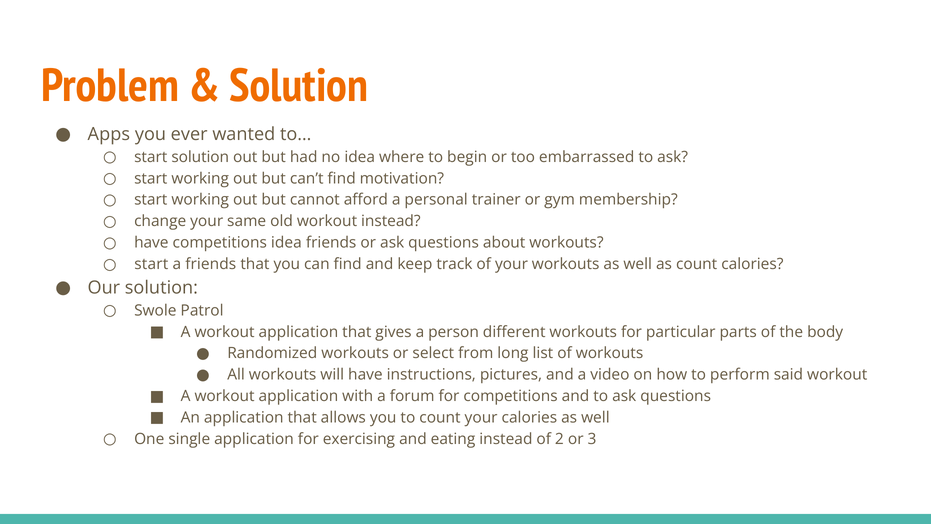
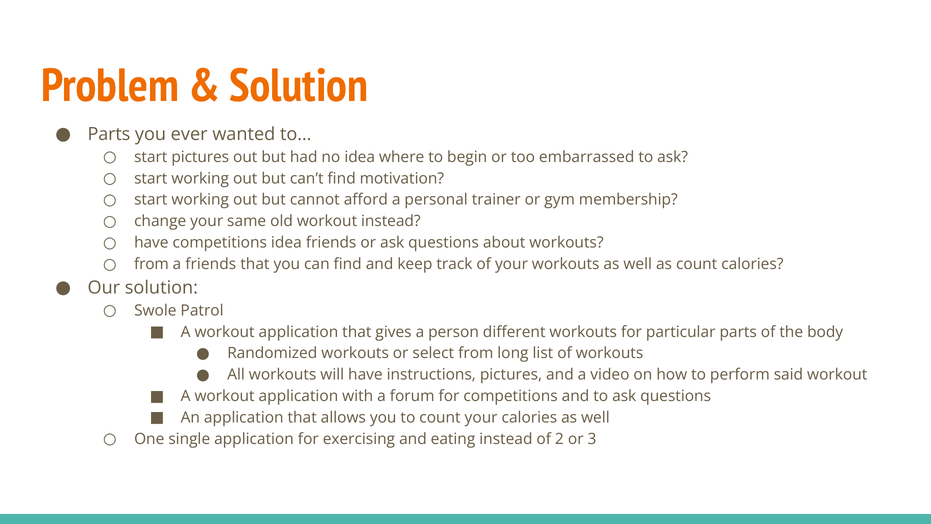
Apps: Apps -> Parts (109, 134)
start solution: solution -> pictures (200, 157)
start: start -> from (151, 264)
